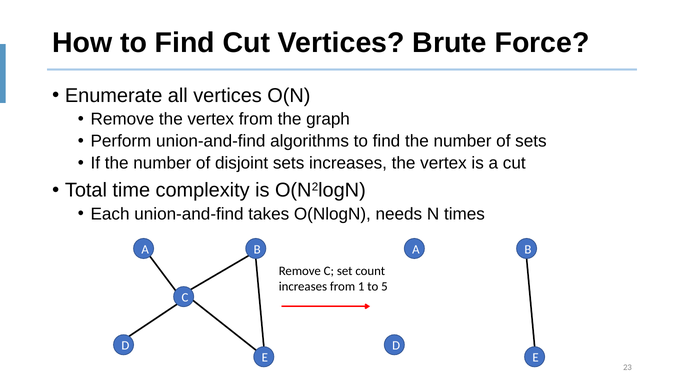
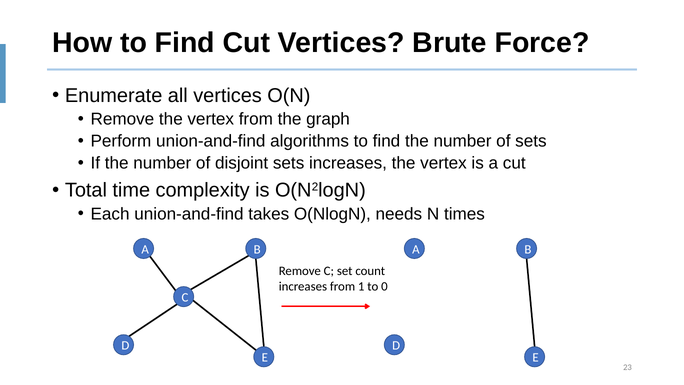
5: 5 -> 0 (384, 286)
